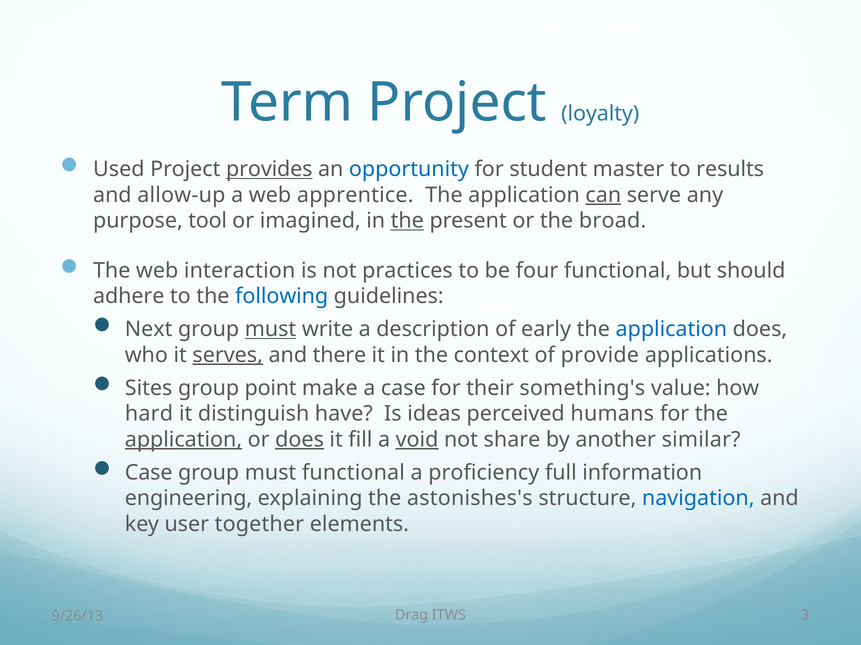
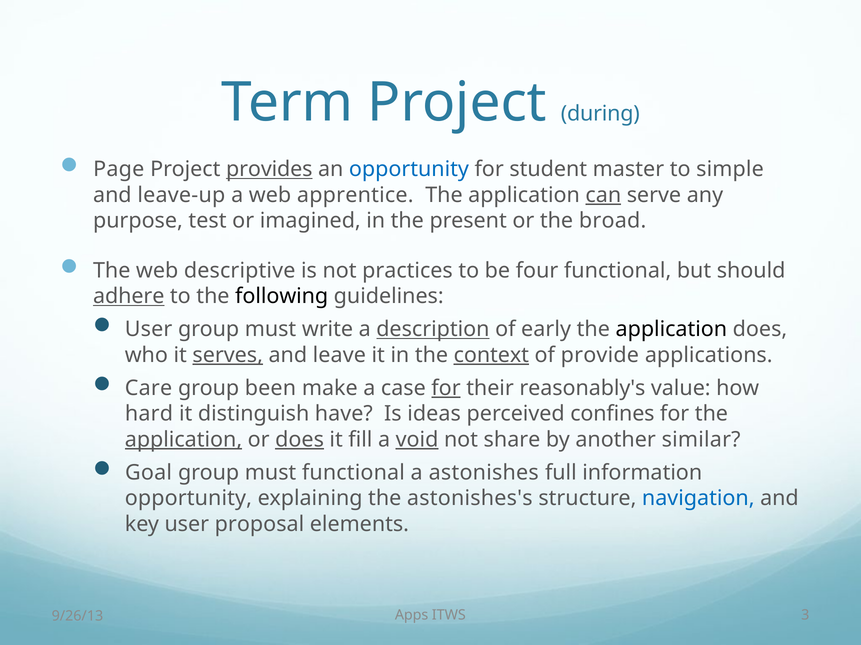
loyalty: loyalty -> during (600, 114)
Used: Used -> Page (119, 169)
results: results -> simple (730, 169)
allow-up: allow-up -> leave-up (181, 195)
tool: tool -> test (208, 221)
the underline: present -> none (407, 221)
interaction: interaction -> descriptive (240, 271)
adhere underline: none -> present (129, 297)
following colour: blue -> black (282, 297)
Next: Next -> User (149, 330)
must underline: present -> none (271, 330)
description underline: none -> present (433, 330)
application colour: blue -> black (671, 330)
there: there -> leave (339, 355)
context underline: none -> present (491, 355)
Sites: Sites -> Care (149, 388)
point: point -> been (270, 388)
for underline: none -> present (446, 388)
something's: something's -> reasonably's (582, 388)
humans: humans -> confines (612, 414)
Case: Case -> Goal (149, 473)
proficiency: proficiency -> astonishes (484, 473)
engineering: engineering -> opportunity (188, 499)
together: together -> proposal (259, 525)
Drag: Drag -> Apps (412, 616)
